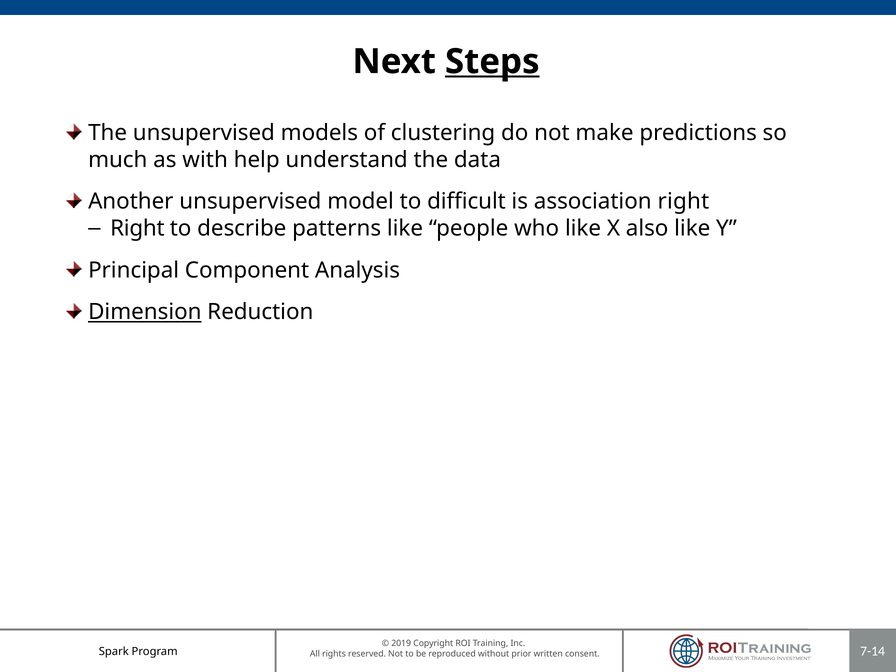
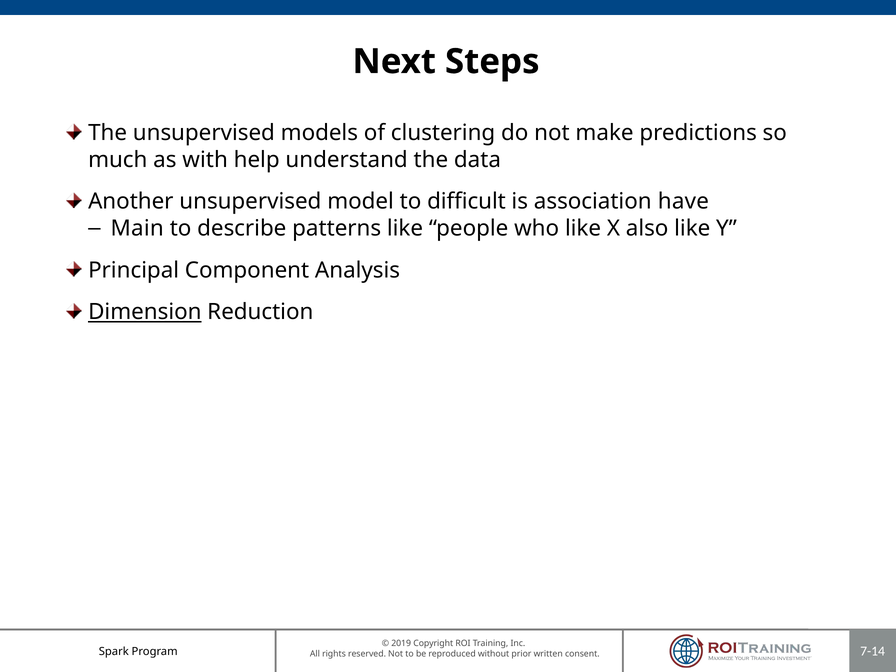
Steps underline: present -> none (492, 62)
association right: right -> have (683, 202)
Right: Right -> Main (137, 228)
